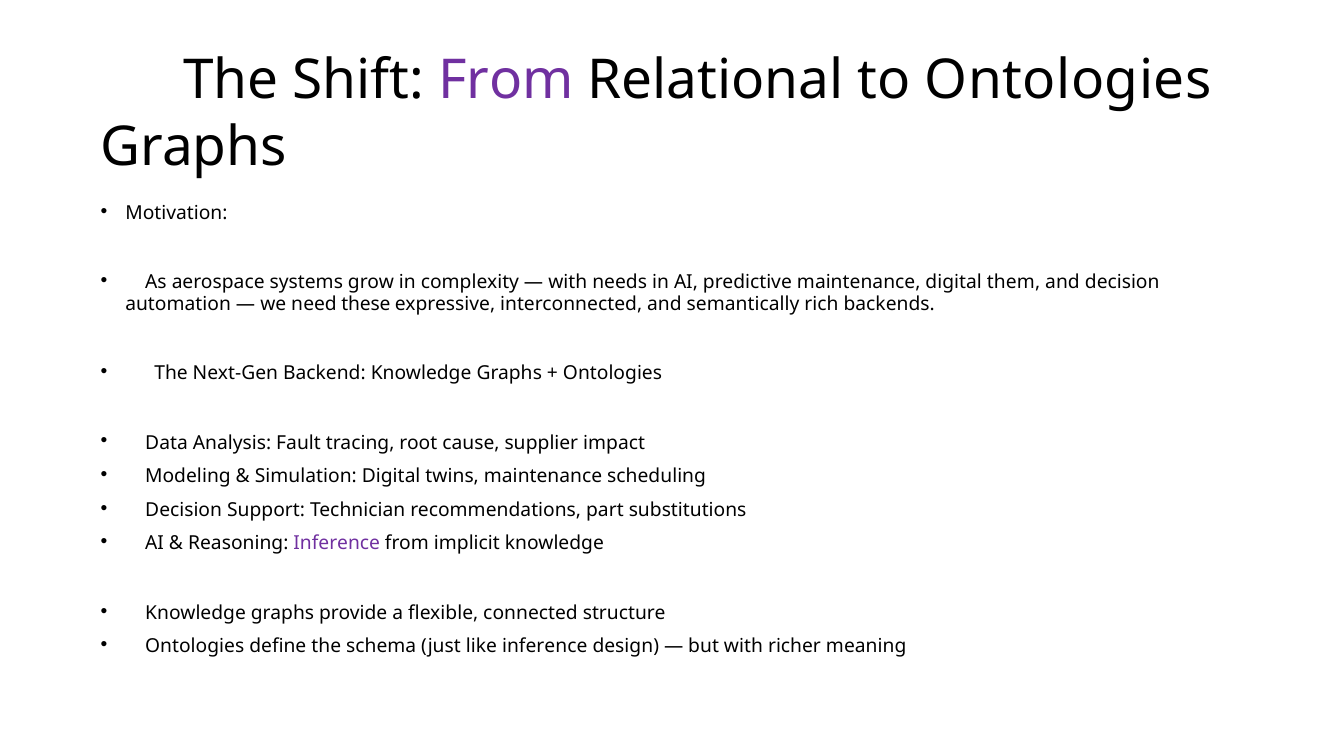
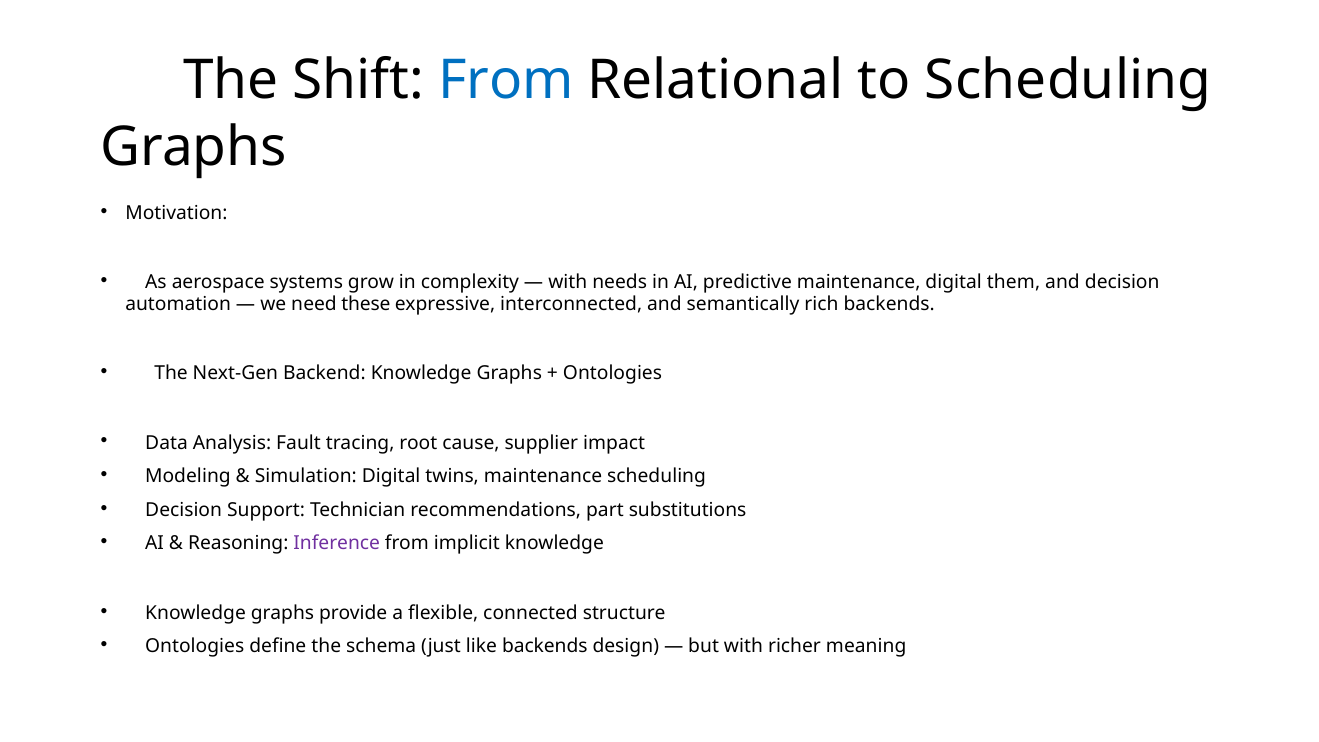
From colour: purple -> blue (506, 80)
to Ontologies: Ontologies -> Scheduling (1068, 80)
like inference: inference -> backends (545, 647)
